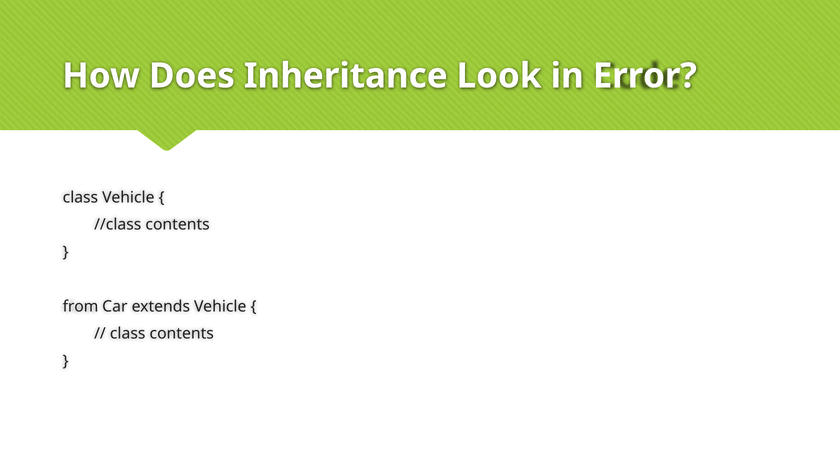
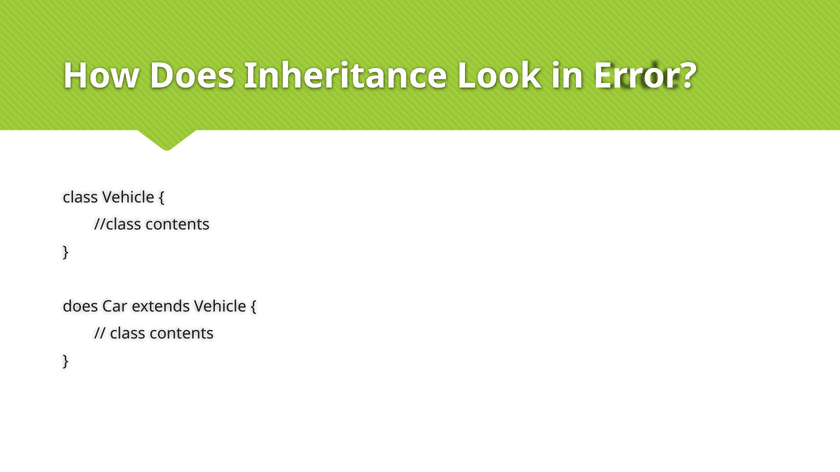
from: from -> does (80, 307)
